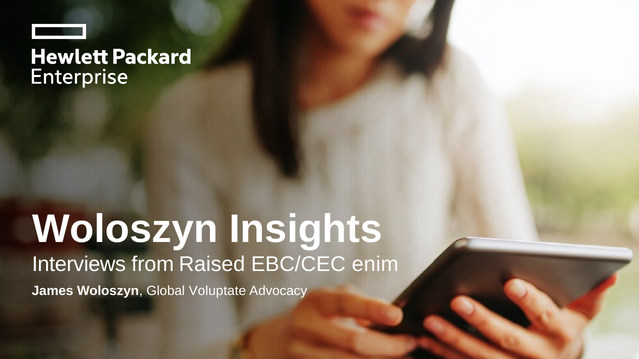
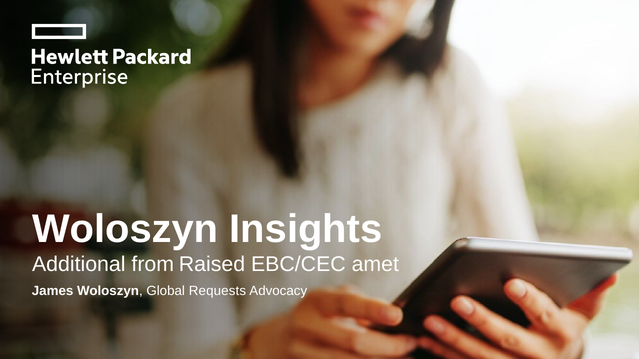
Interviews: Interviews -> Additional (79, 265)
enim: enim -> amet (375, 265)
Voluptate: Voluptate -> Requests (217, 291)
